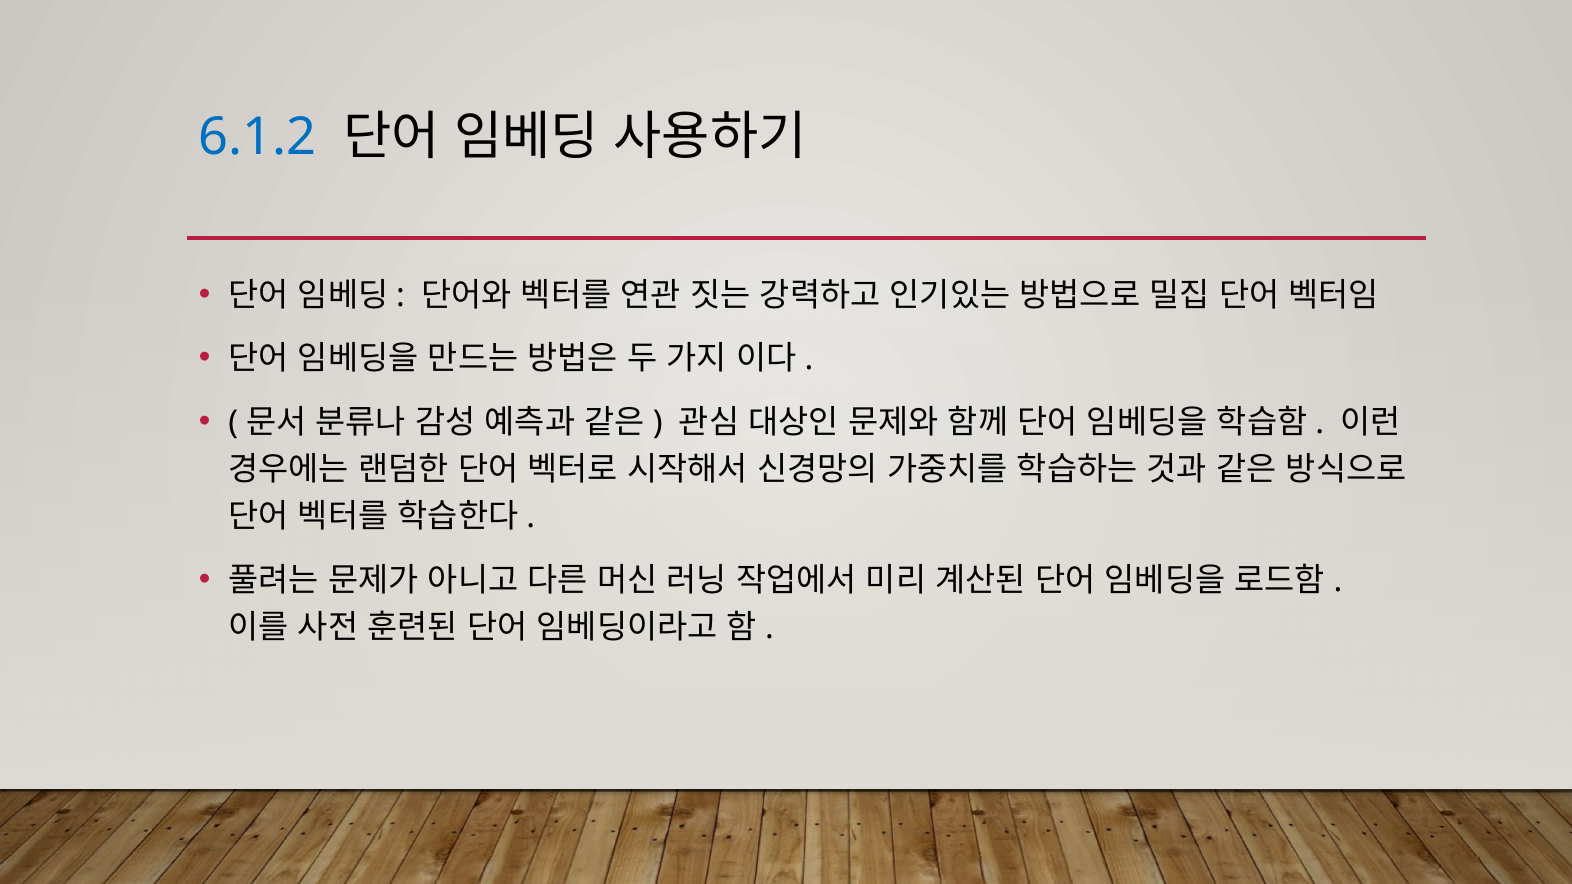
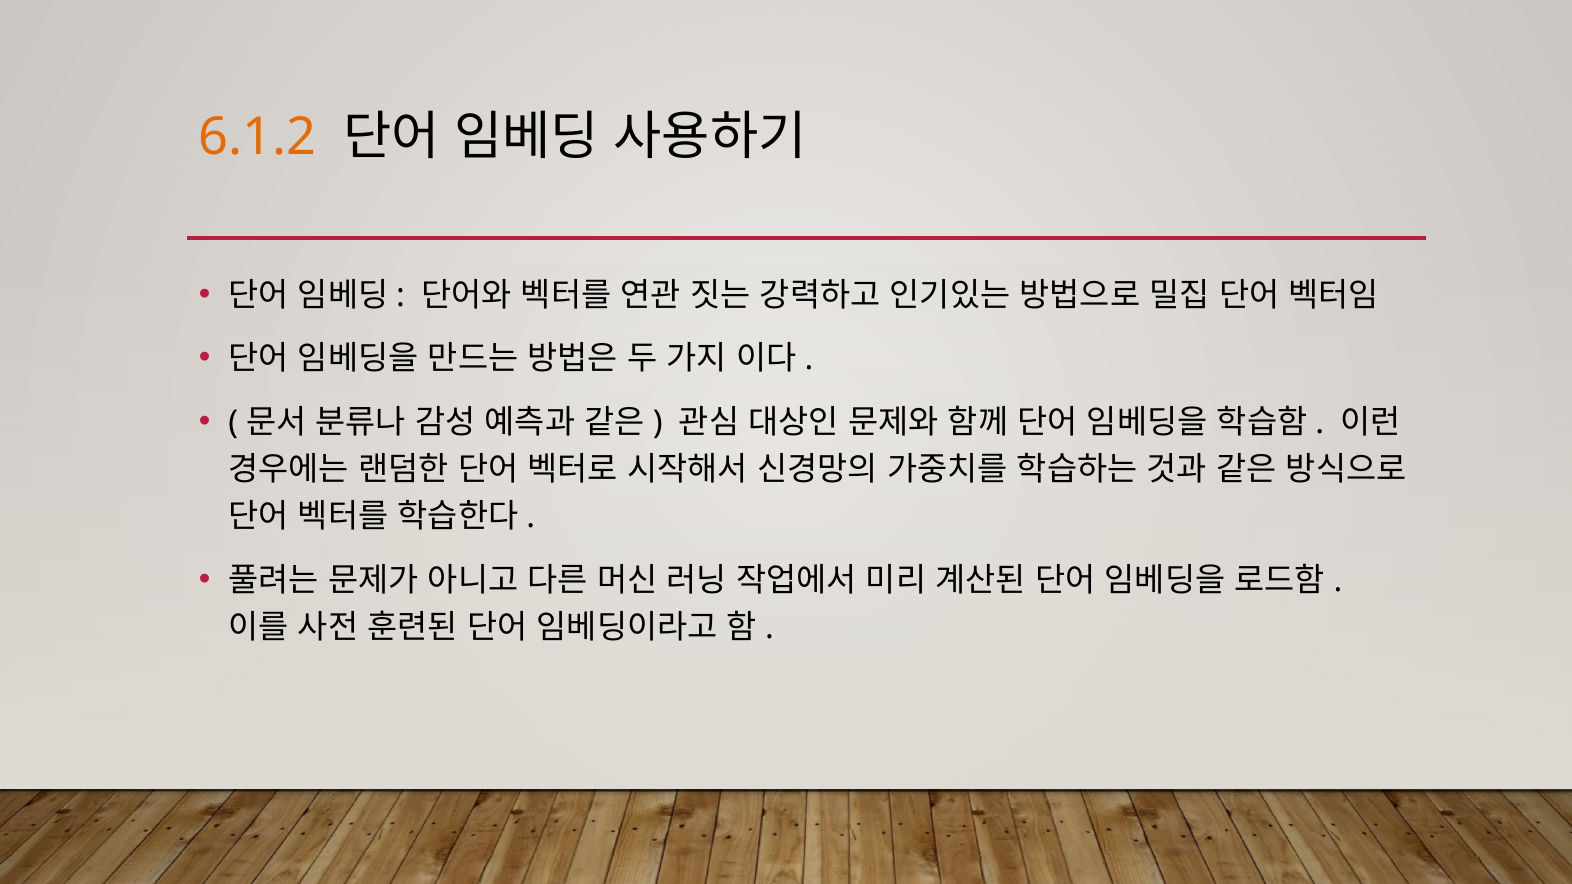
6.1.2 colour: blue -> orange (258, 138)
